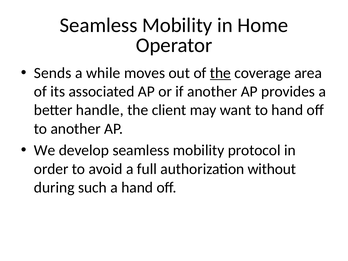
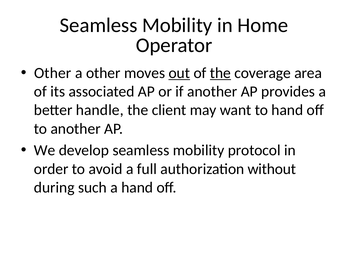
Sends: Sends -> Other (53, 73)
a while: while -> other (103, 73)
out underline: none -> present (179, 73)
